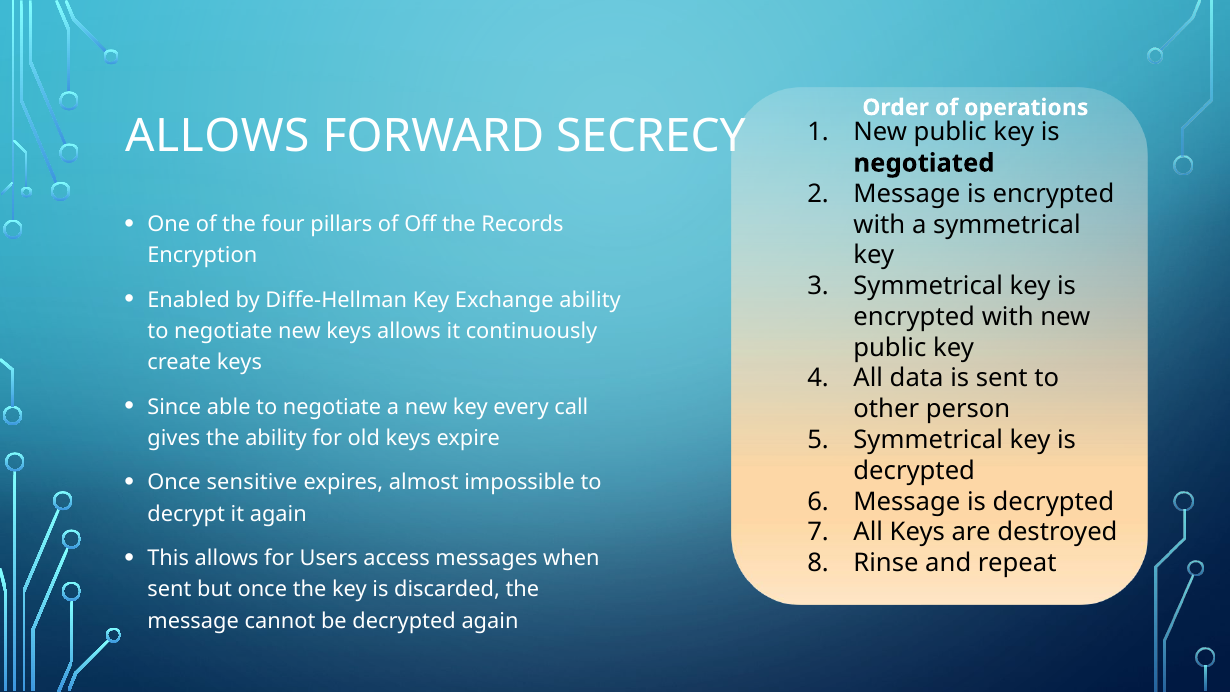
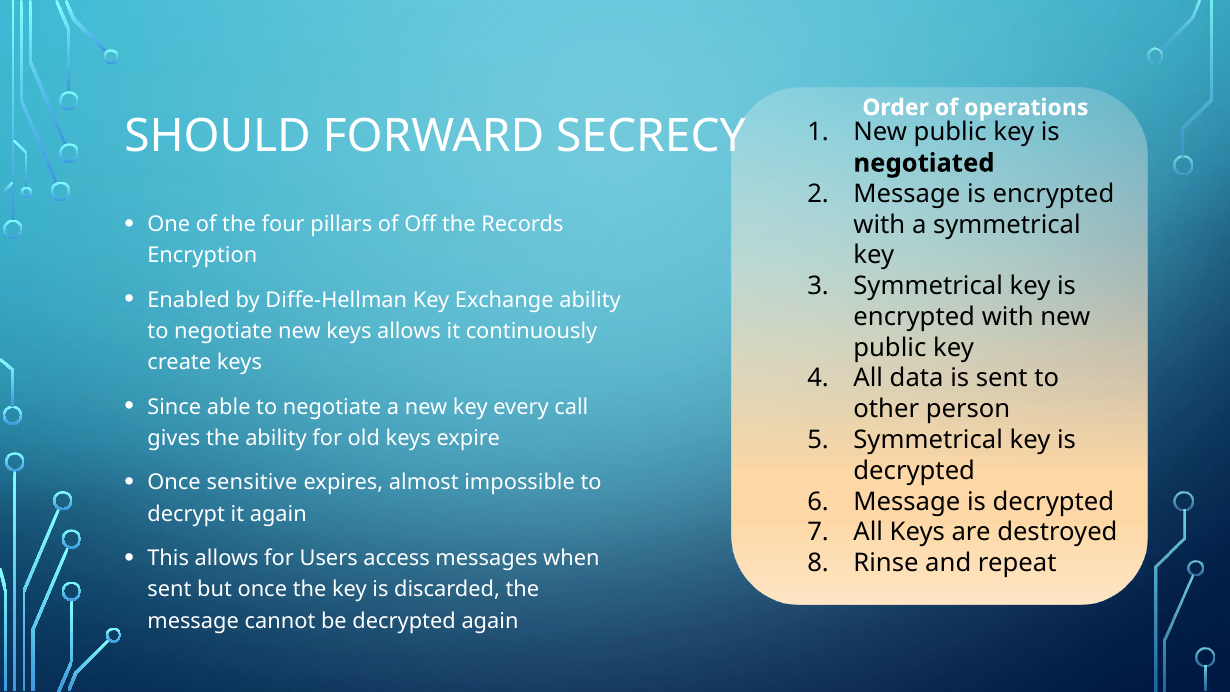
ALLOWS: ALLOWS -> SHOULD (218, 137)
